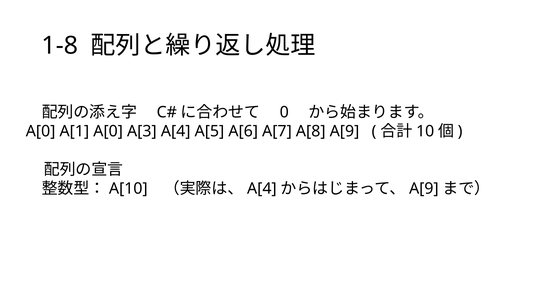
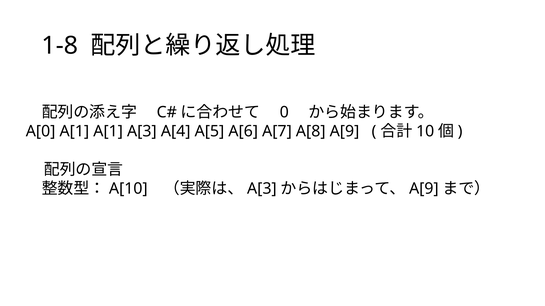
A[1 A[0: A[0 -> A[1 (108, 132)
A[4: A[4 -> A[3 (262, 189)
